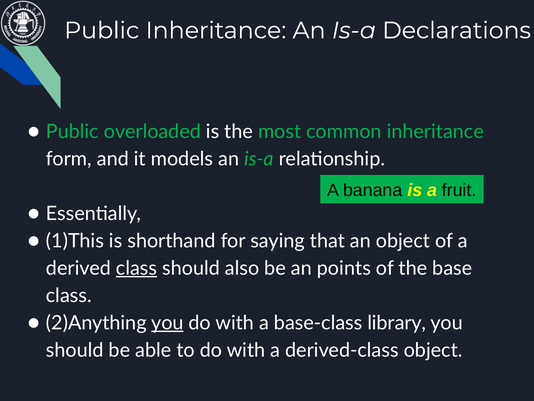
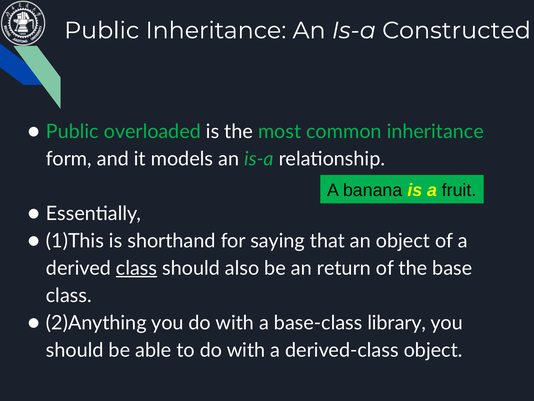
Declarations: Declarations -> Constructed (457, 30)
points: points -> return (344, 268)
you underline: present -> none (167, 323)
